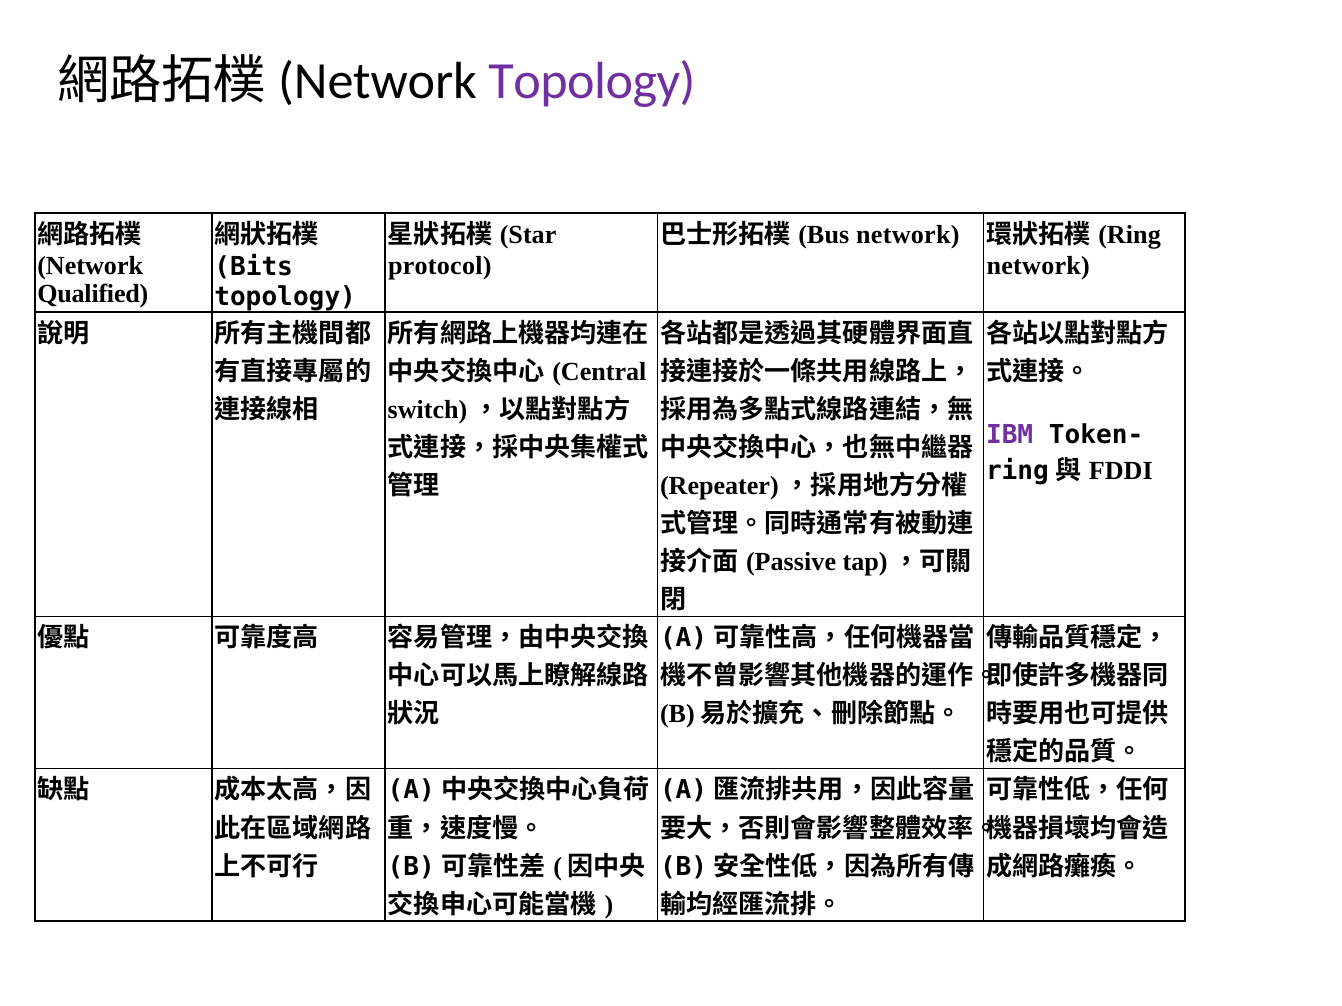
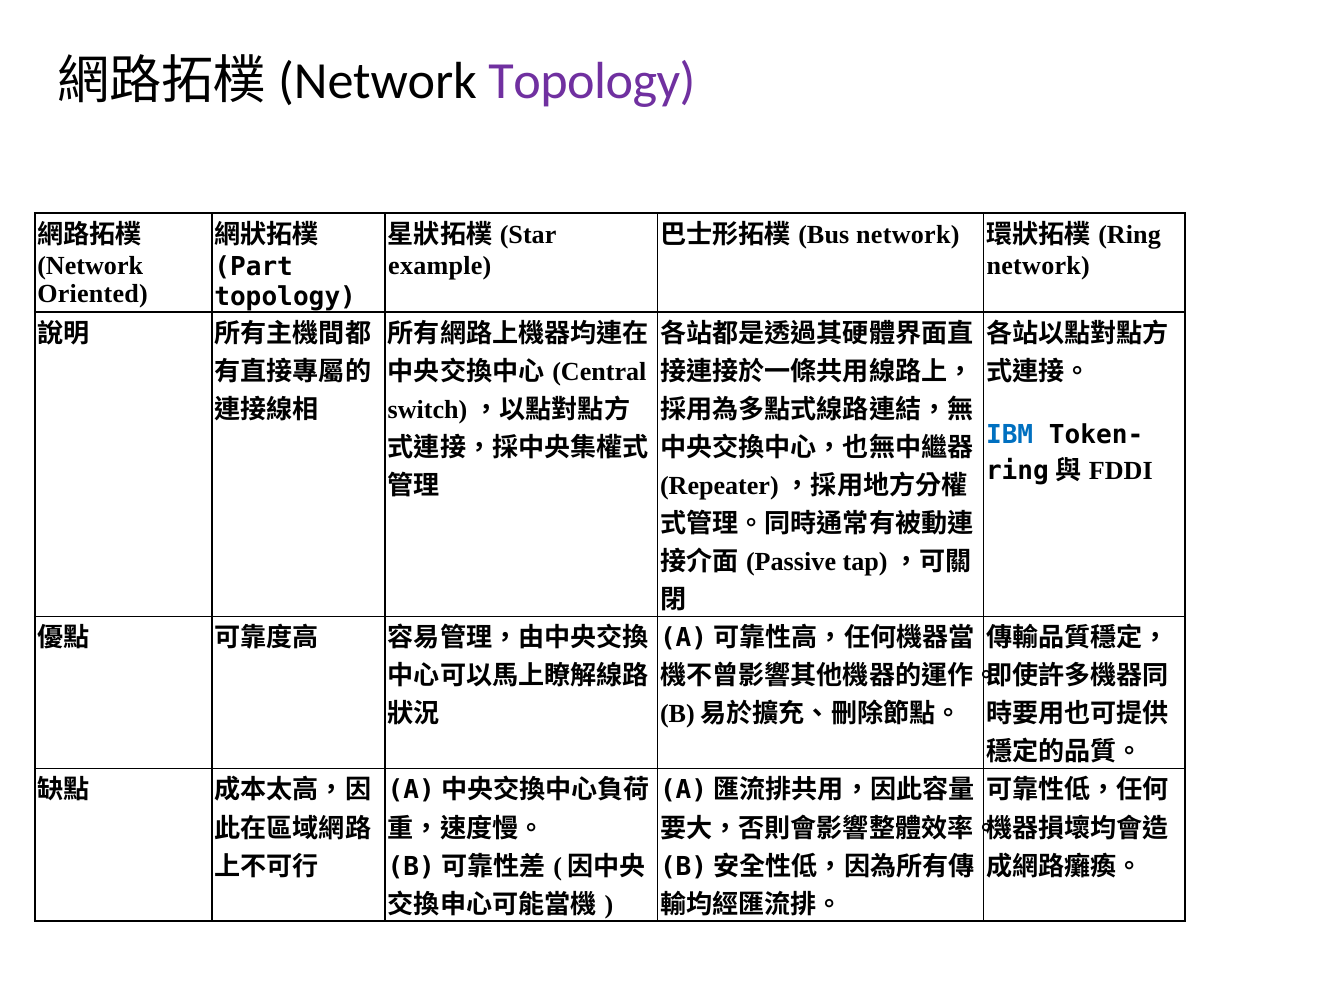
protocol: protocol -> example (440, 266)
Bits: Bits -> Part (254, 267)
Qualified: Qualified -> Oriented (93, 295)
IBM colour: purple -> blue (1010, 435)
